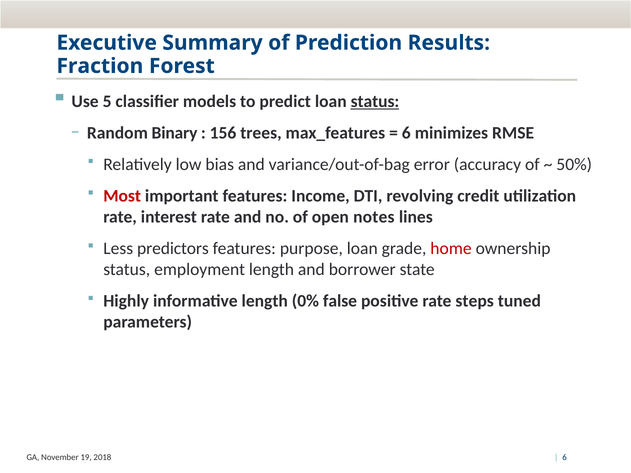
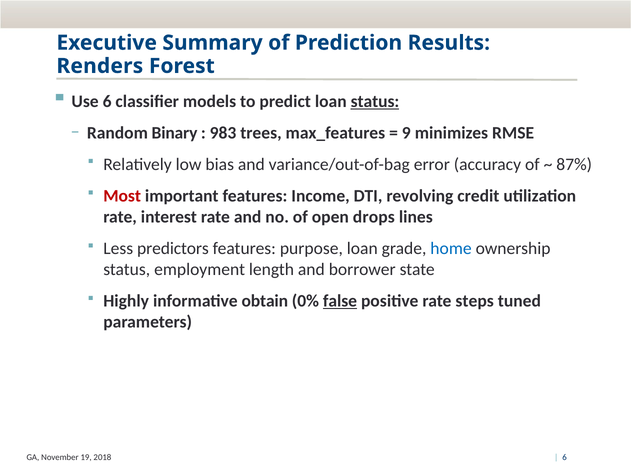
Fraction: Fraction -> Renders (100, 66)
Use 5: 5 -> 6 (107, 101)
156: 156 -> 983 (223, 133)
6: 6 -> 9 (406, 133)
50%: 50% -> 87% (574, 164)
notes: notes -> drops (374, 217)
home colour: red -> blue (451, 249)
informative length: length -> obtain (265, 301)
false underline: none -> present (340, 301)
